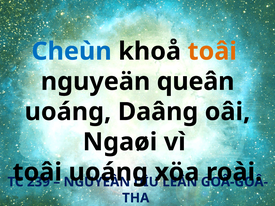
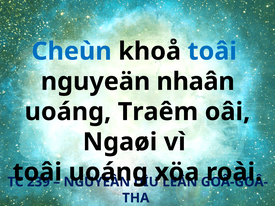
toâi colour: orange -> blue (212, 51)
queân: queân -> nhaân (196, 82)
Daâng: Daâng -> Traêm (158, 112)
